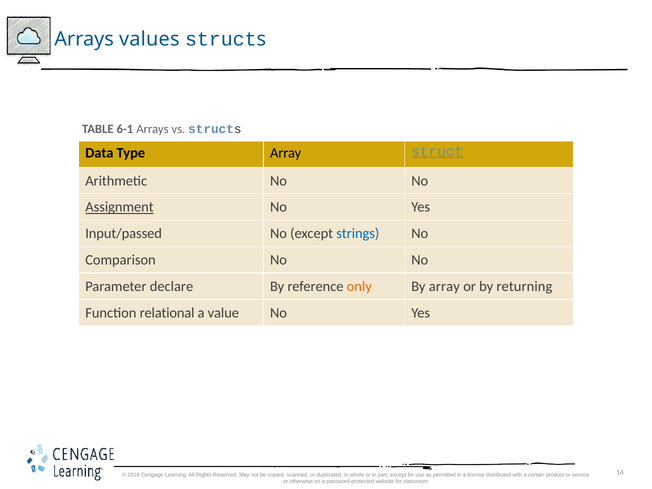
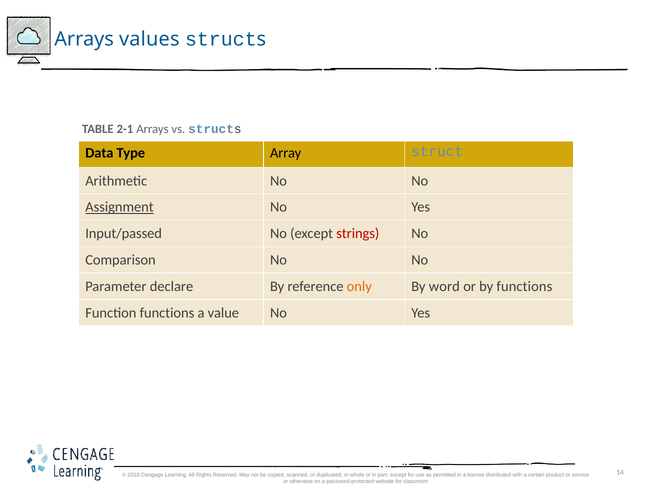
6-1: 6-1 -> 2-1 (125, 129)
struct underline: present -> none (437, 151)
strings colour: blue -> red (358, 234)
By array: array -> word (444, 286)
by returning: returning -> functions (524, 286)
Function relational: relational -> functions (167, 313)
